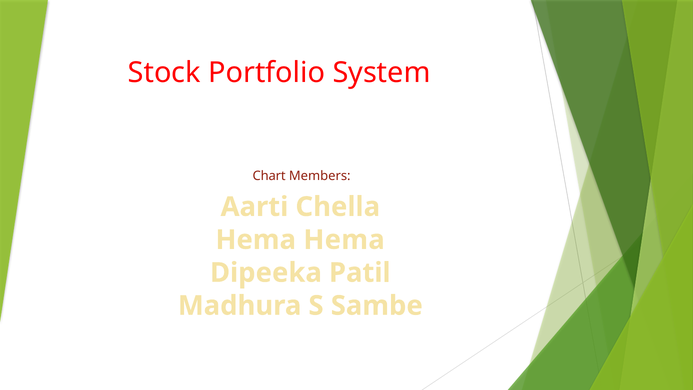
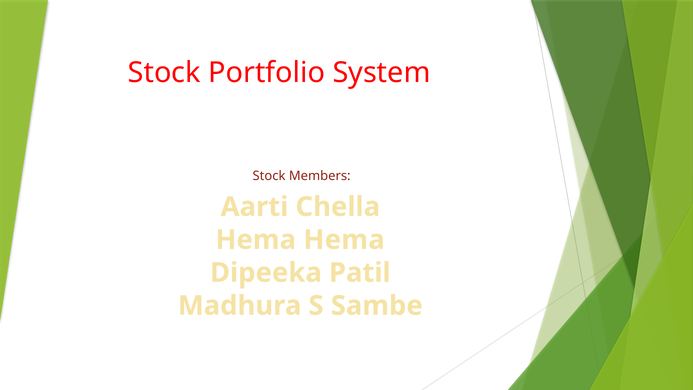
Chart: Chart -> Stock (269, 176)
